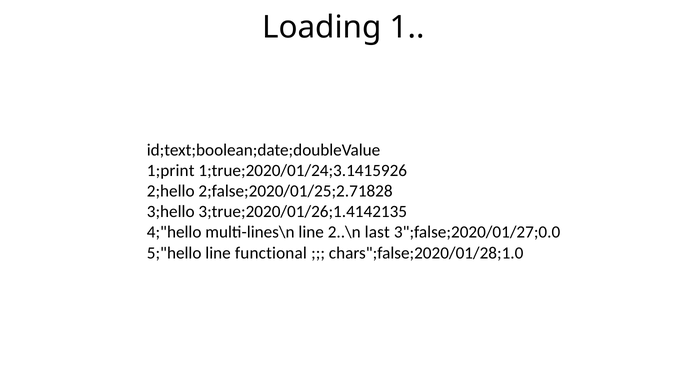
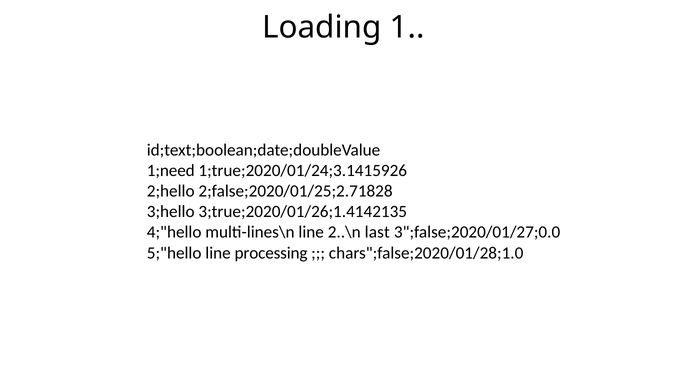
1;print: 1;print -> 1;need (171, 171)
functional: functional -> processing (271, 253)
